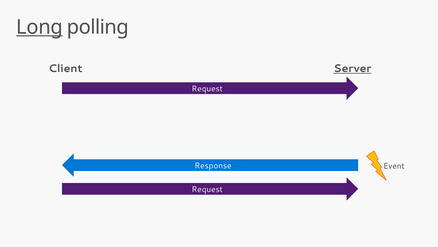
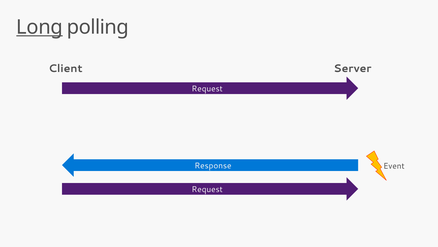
Server underline: present -> none (352, 69)
